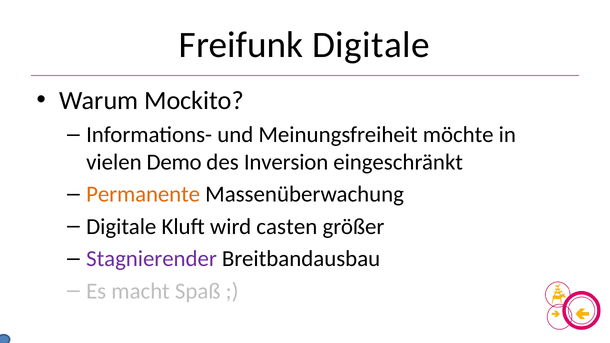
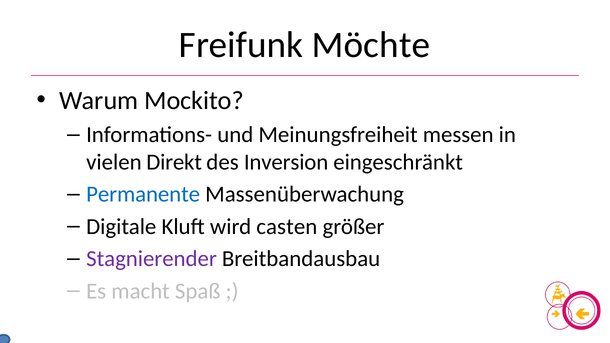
Freifunk Digitale: Digitale -> Möchte (371, 45)
möchte: möchte -> messen (458, 135)
Demo: Demo -> Direkt (174, 162)
Permanente colour: orange -> blue (143, 194)
